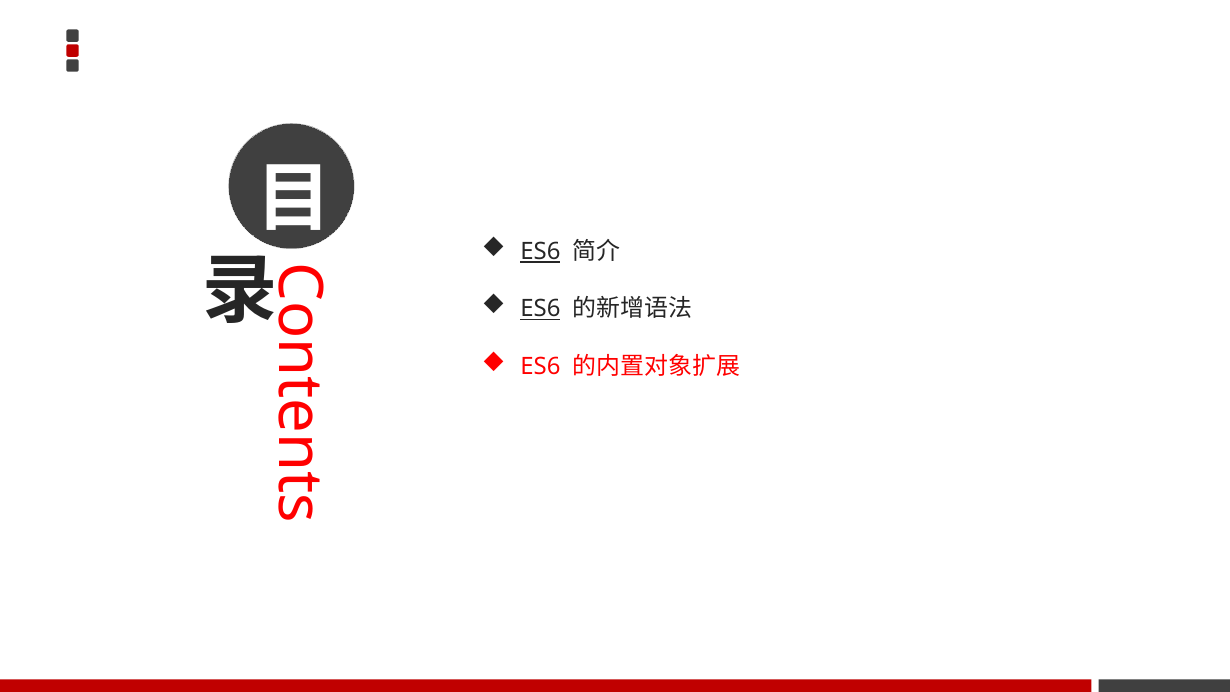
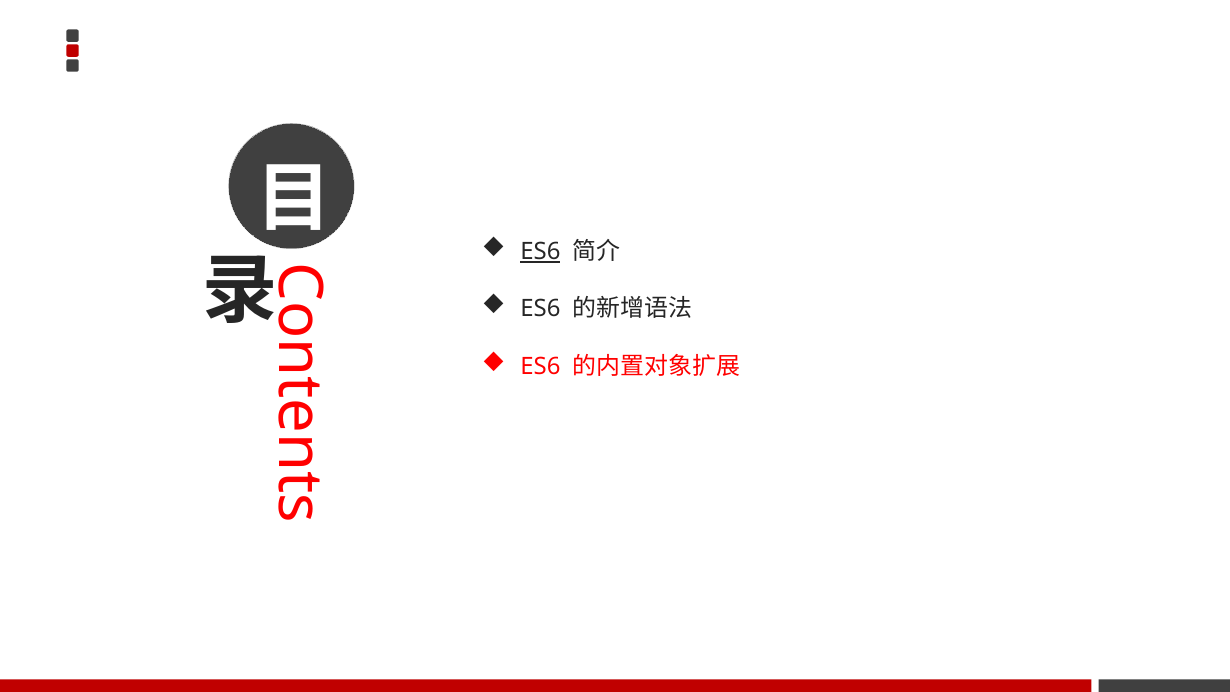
ES6 underline: present -> none (540, 309)
